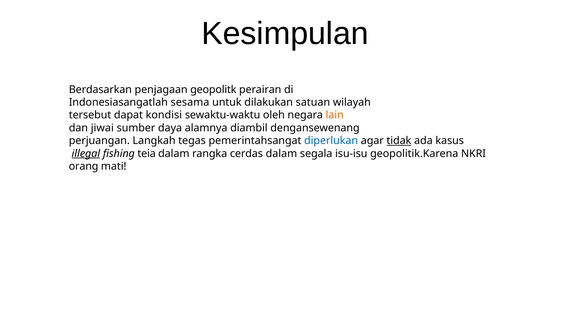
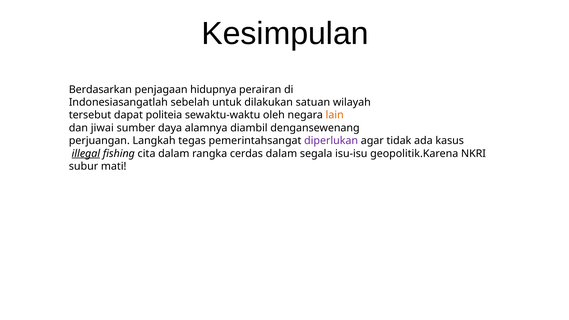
geopolitk: geopolitk -> hidupnya (213, 90)
sesama: sesama -> sebelah (190, 102)
kondisi: kondisi -> politeia (164, 115)
diperlukan colour: blue -> purple (331, 141)
tidak underline: present -> none (399, 141)
teia: teia -> cita (147, 154)
orang: orang -> subur (84, 166)
